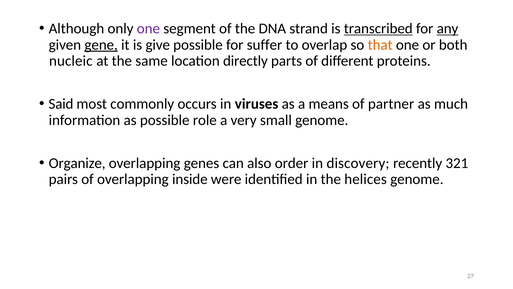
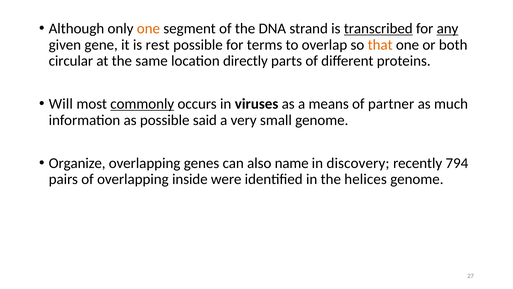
one colour: purple -> orange (148, 29)
gene underline: present -> none (101, 45)
give: give -> rest (158, 45)
suffer: suffer -> terms (265, 45)
nucleic: nucleic -> circular (71, 61)
Said: Said -> Will (61, 104)
commonly underline: none -> present (142, 104)
role: role -> said (205, 120)
order: order -> name (292, 163)
321: 321 -> 794 (457, 163)
